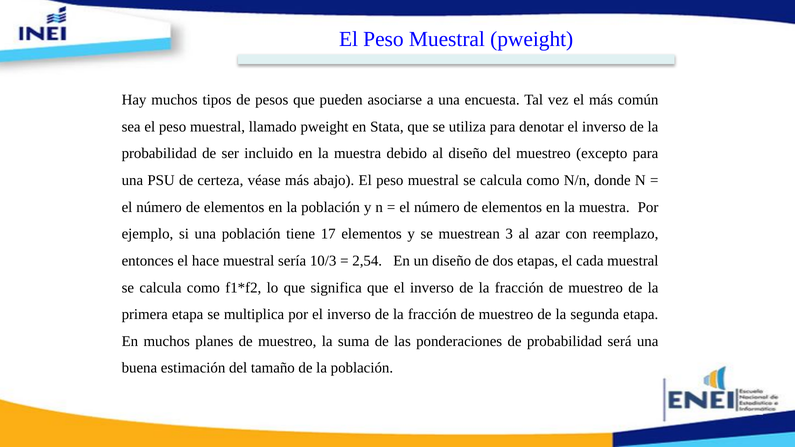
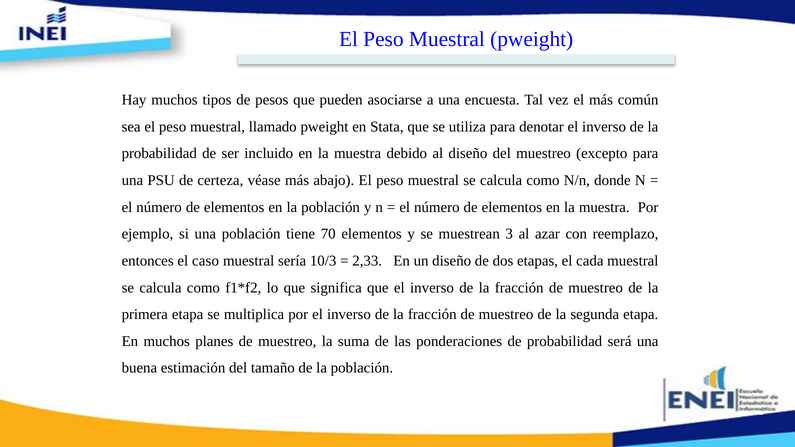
17: 17 -> 70 (328, 234)
hace: hace -> caso (206, 261)
2,54: 2,54 -> 2,33 (367, 261)
